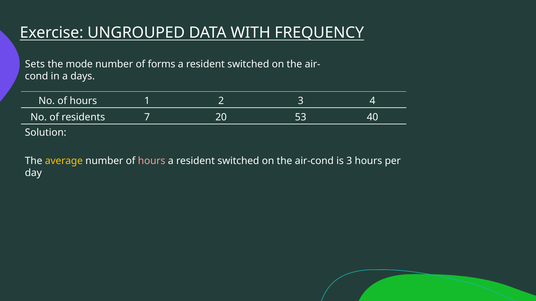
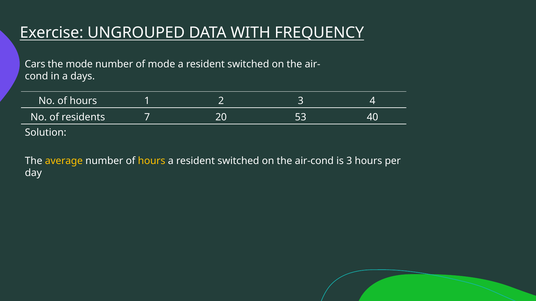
Sets: Sets -> Cars (35, 64)
of forms: forms -> mode (161, 64)
hours colour: pink -> yellow (152, 161)
